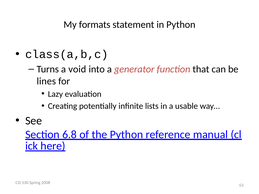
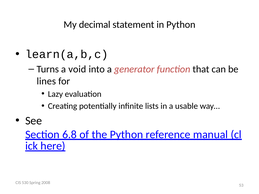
formats: formats -> decimal (95, 25)
class(a,b,c: class(a,b,c -> learn(a,b,c (67, 54)
